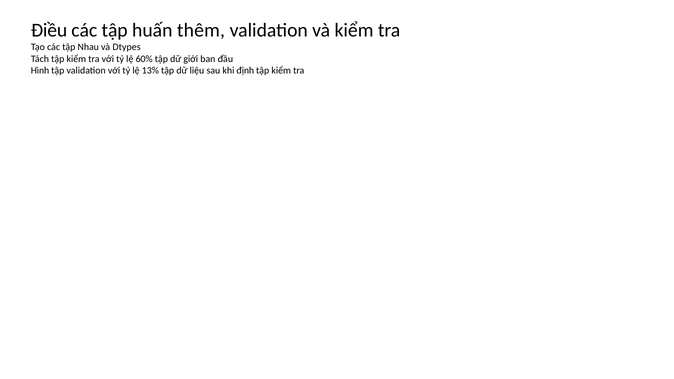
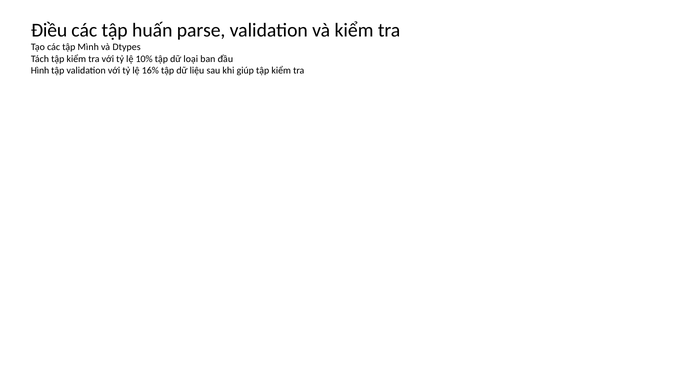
thêm: thêm -> parse (201, 30)
Nhau: Nhau -> Mình (88, 47)
60%: 60% -> 10% (144, 59)
giới: giới -> loại (191, 59)
13%: 13% -> 16% (150, 71)
định: định -> giúp (245, 71)
